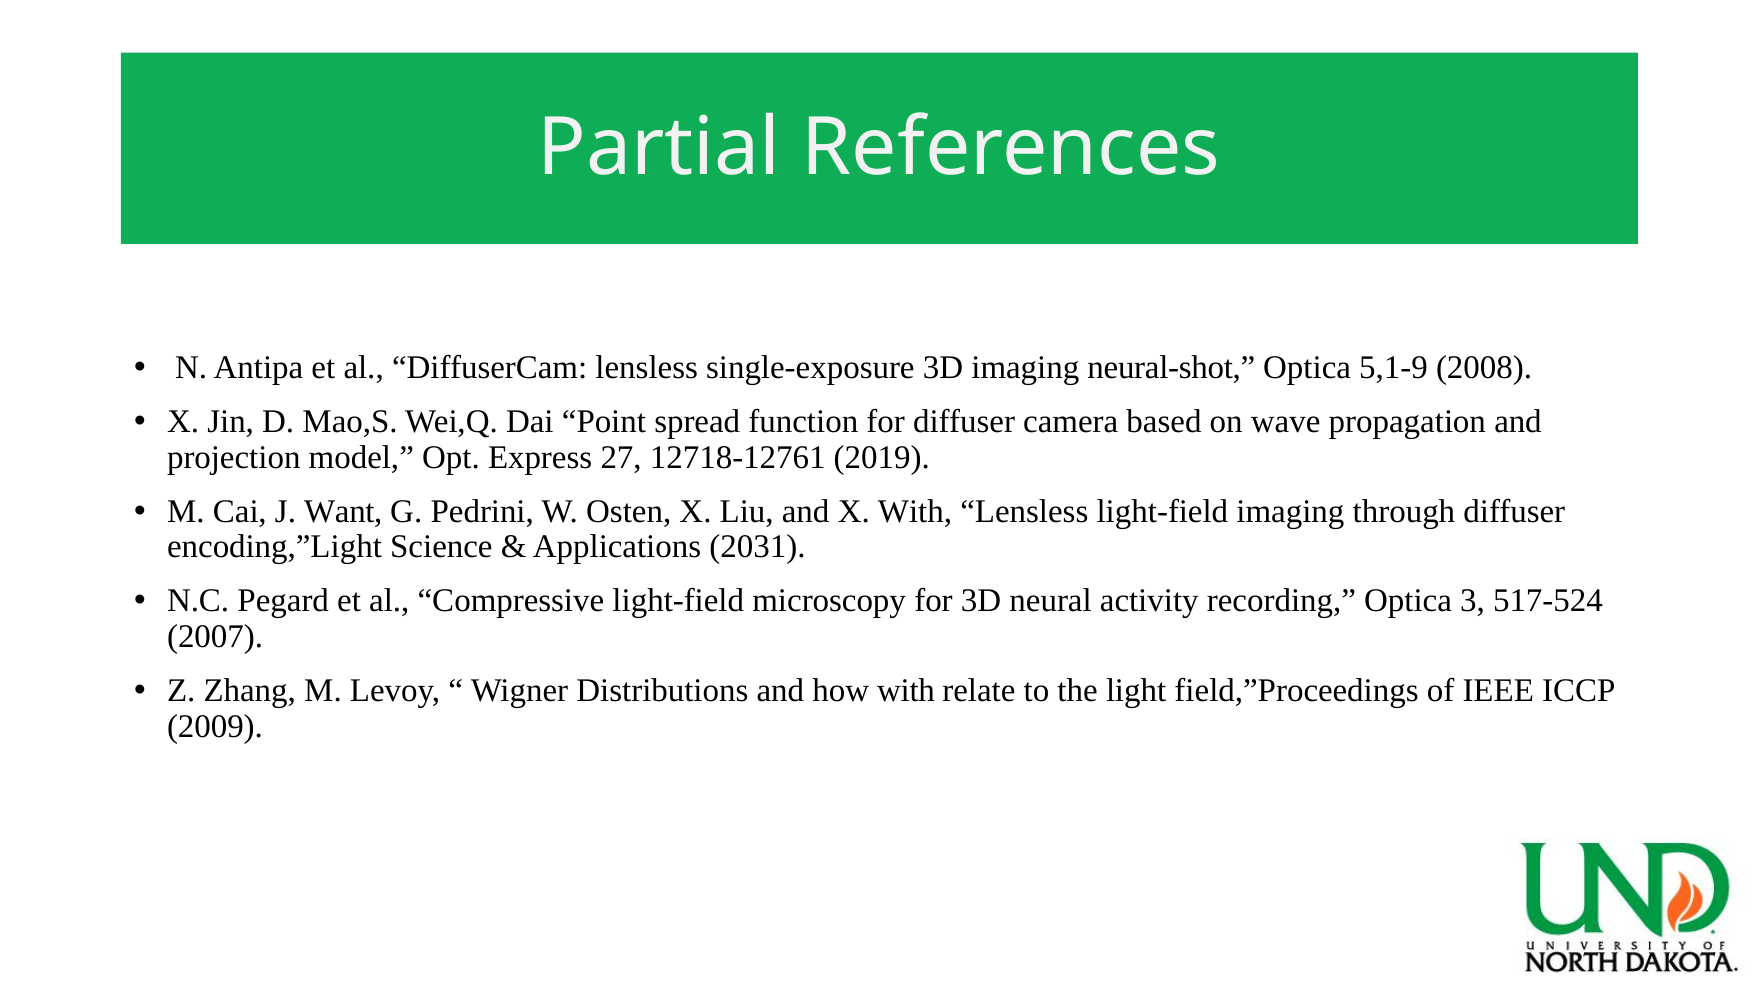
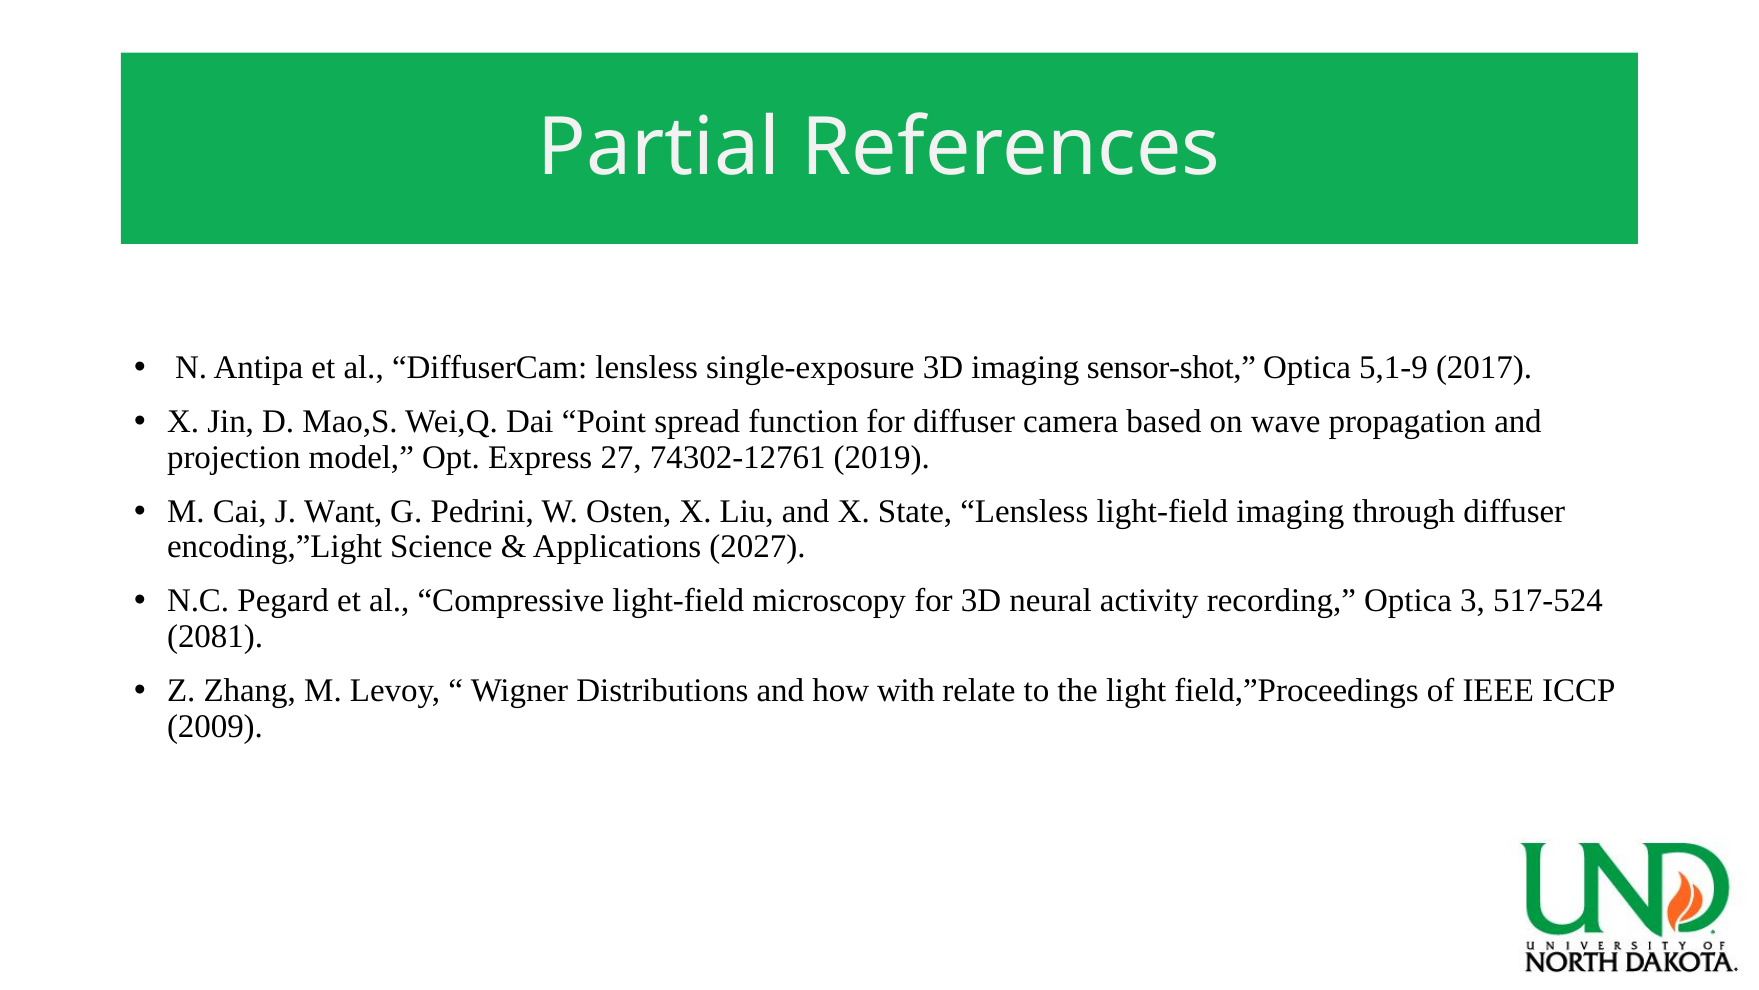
neural-shot: neural-shot -> sensor-shot (1171, 368)
2008: 2008 -> 2017 (1484, 368)
12718-12761: 12718-12761 -> 74302-12761 (738, 457)
X With: With -> State (915, 511)
2031: 2031 -> 2027 (757, 547)
2007: 2007 -> 2081 (215, 636)
